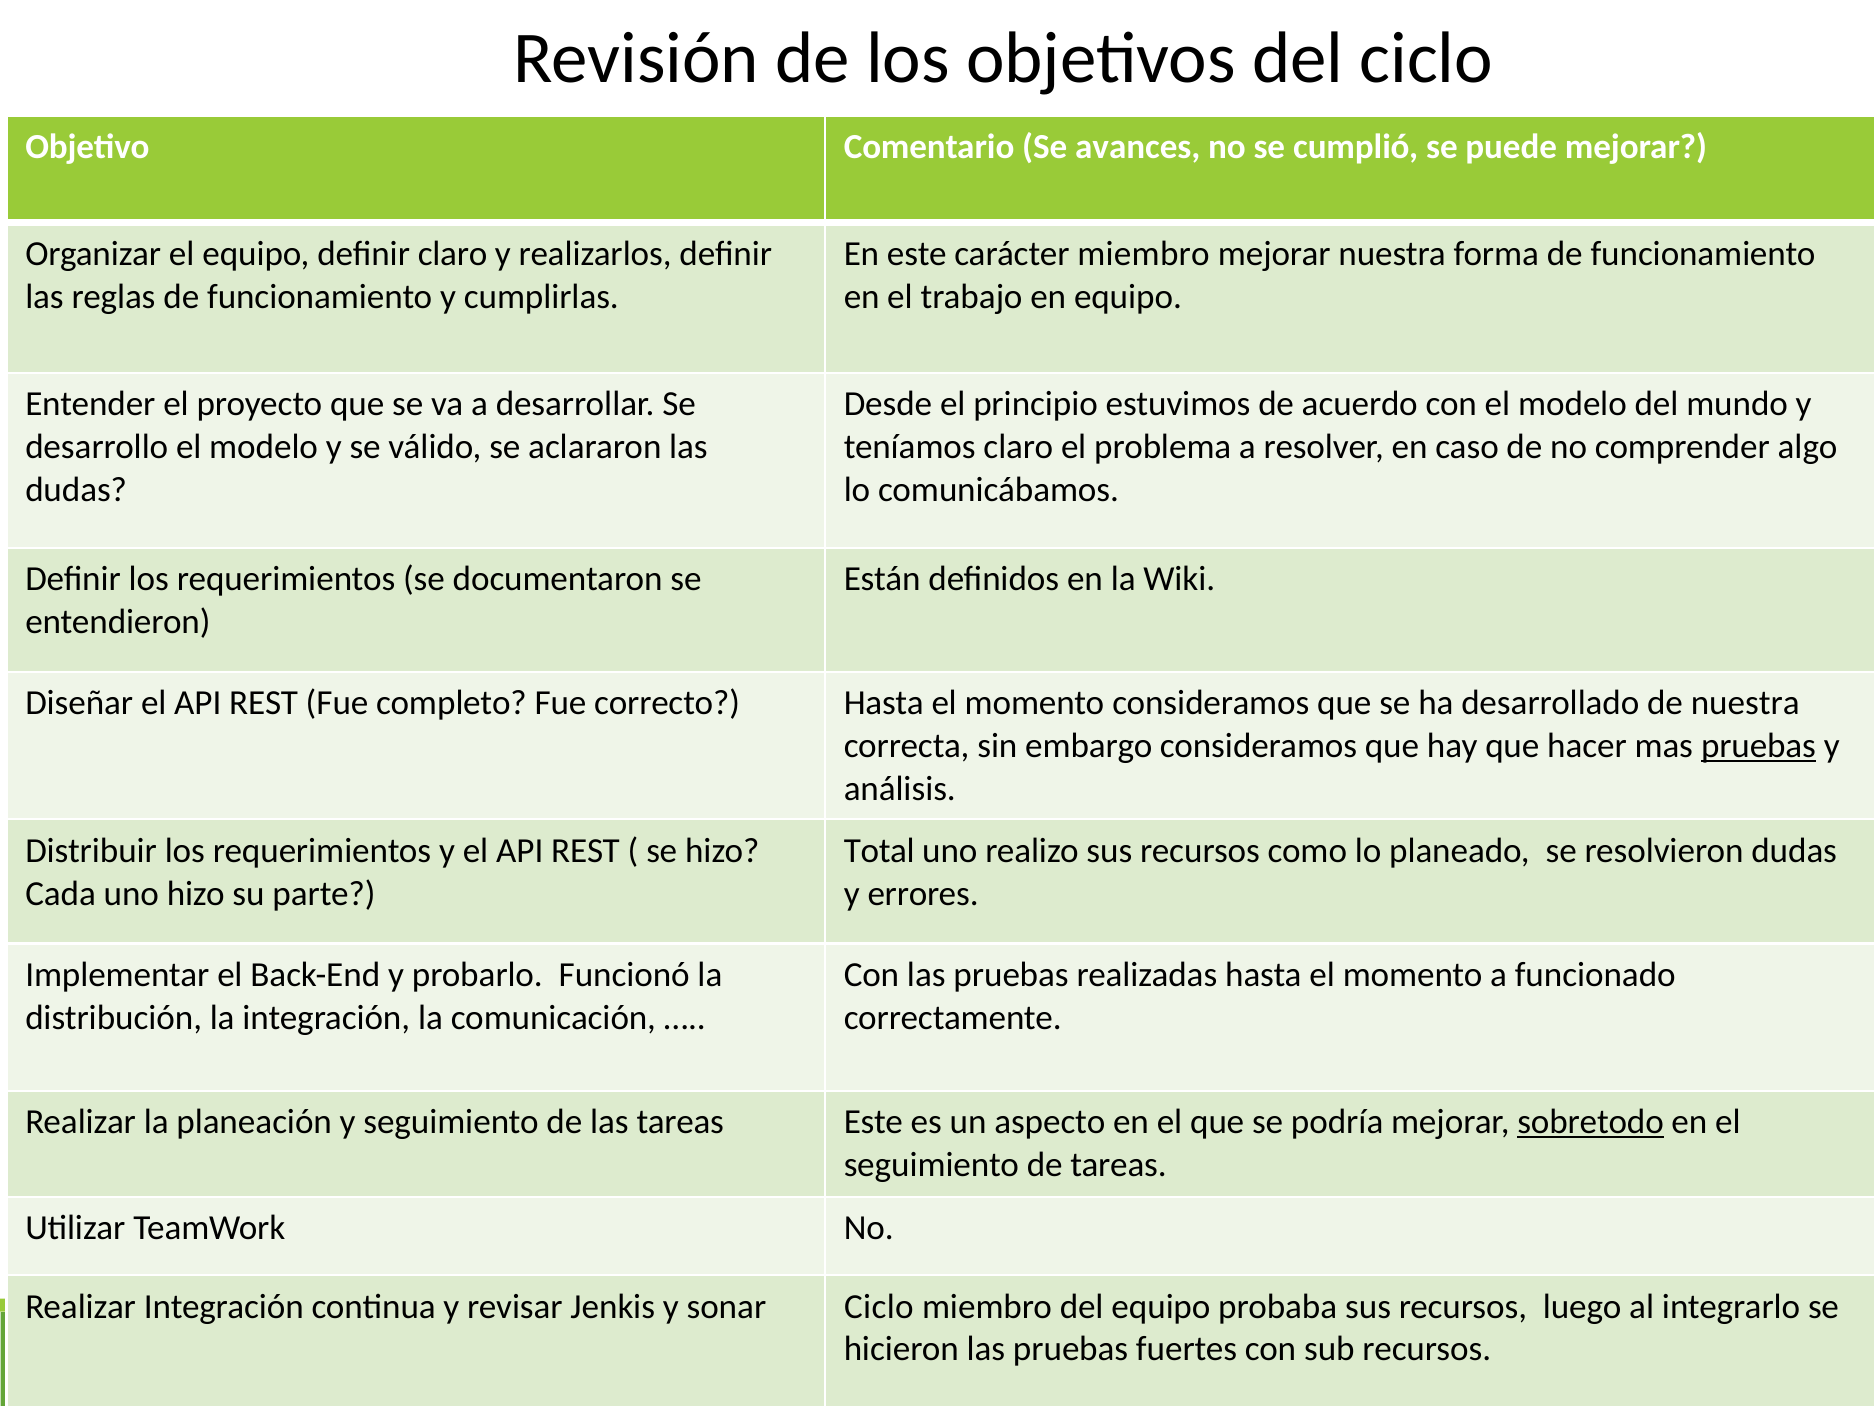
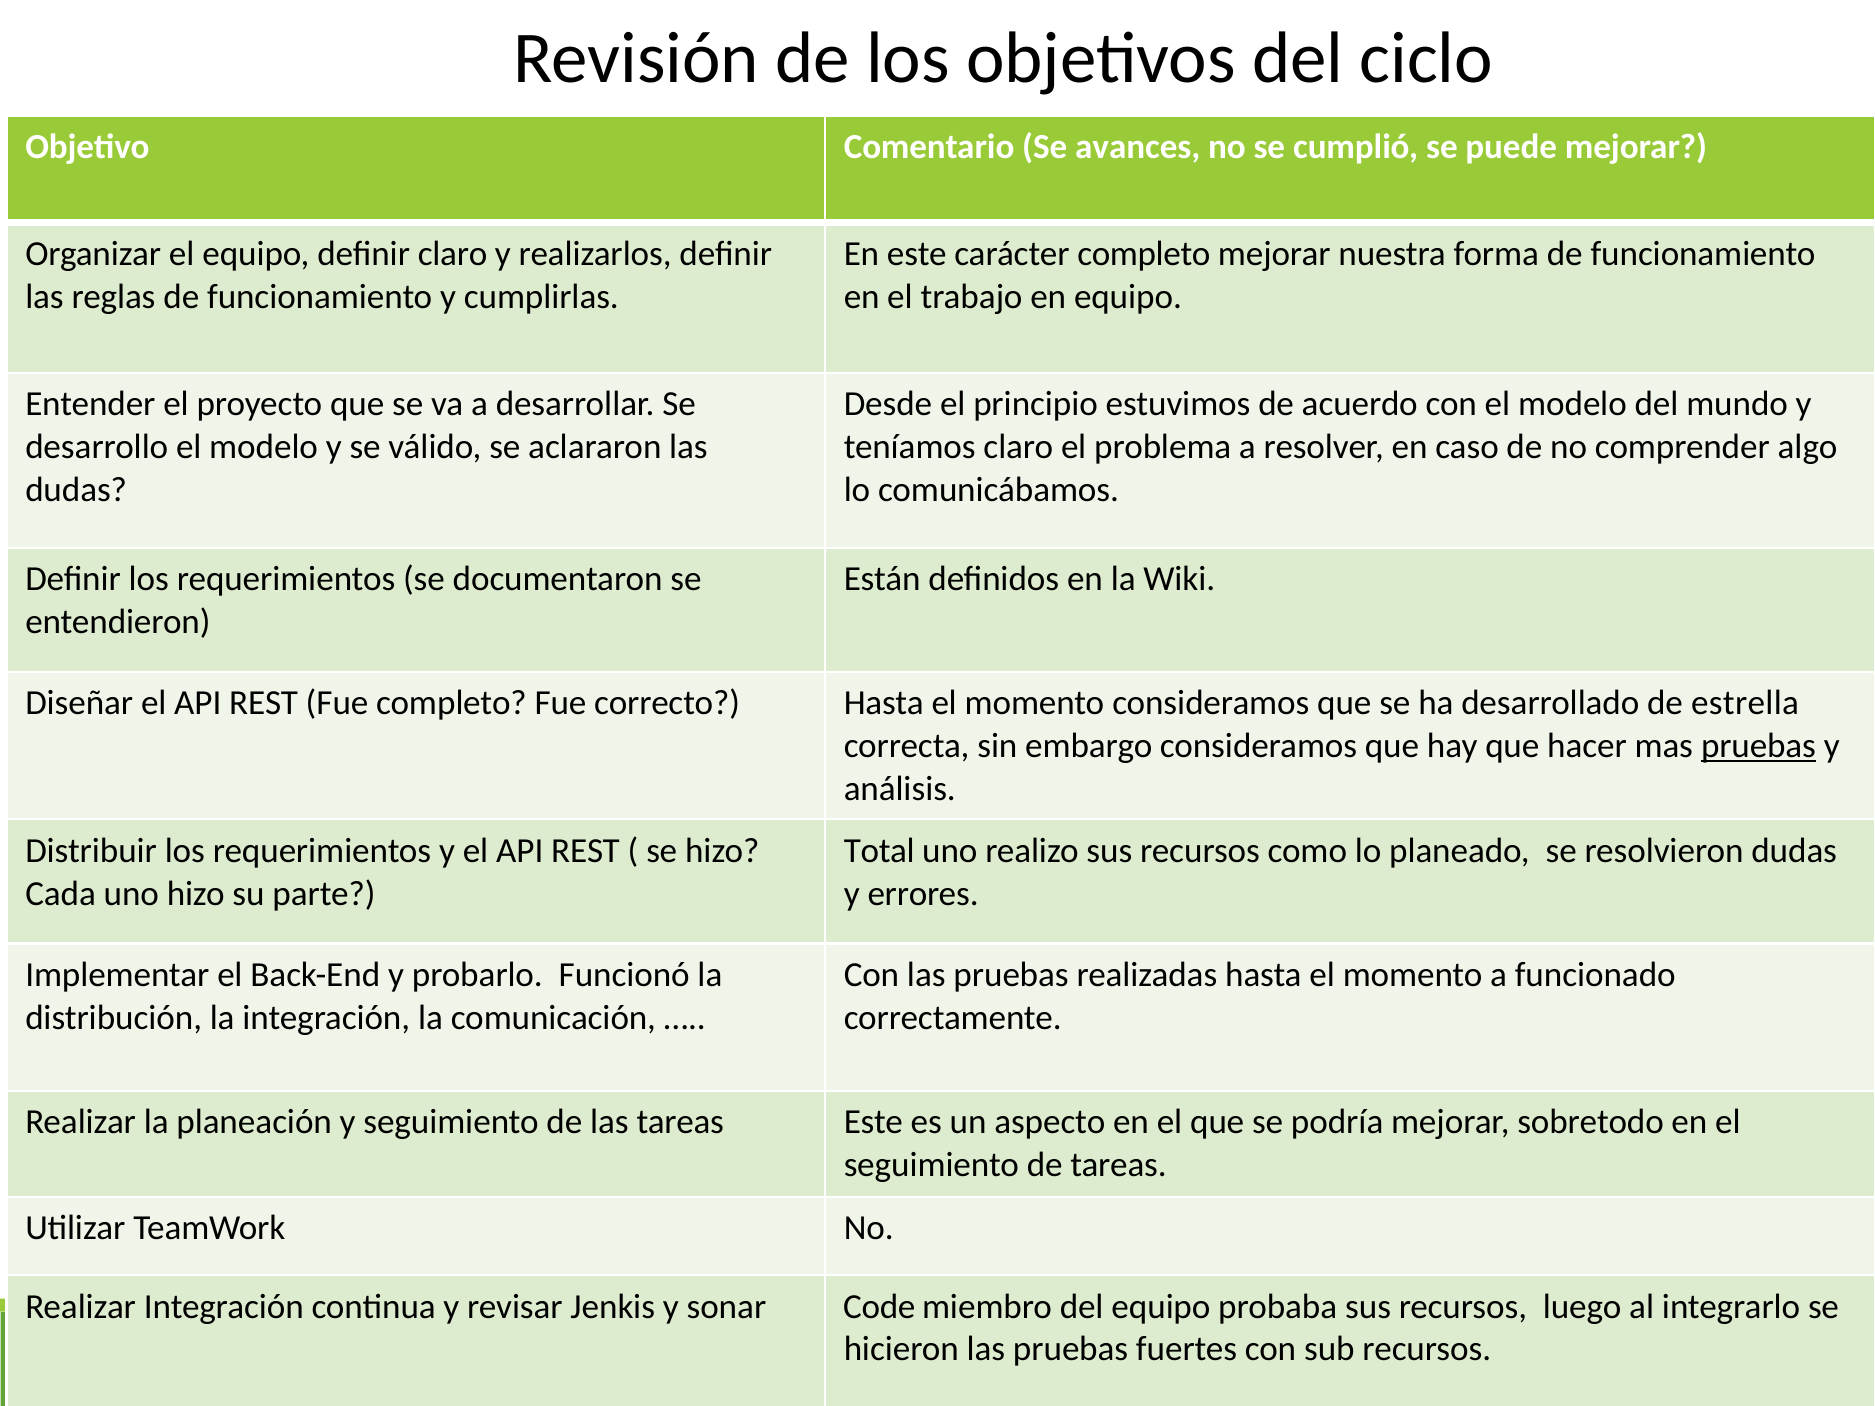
carácter miembro: miembro -> completo (1144, 254)
de nuestra: nuestra -> estrella (1745, 703)
sobretodo underline: present -> none (1591, 1122)
sonar Ciclo: Ciclo -> Code (879, 1307)
